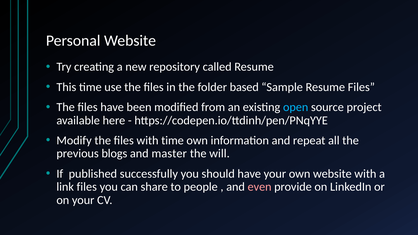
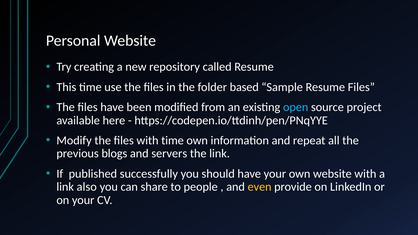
master: master -> servers (169, 154)
the will: will -> link (220, 154)
link files: files -> also (87, 187)
even colour: pink -> yellow (260, 187)
